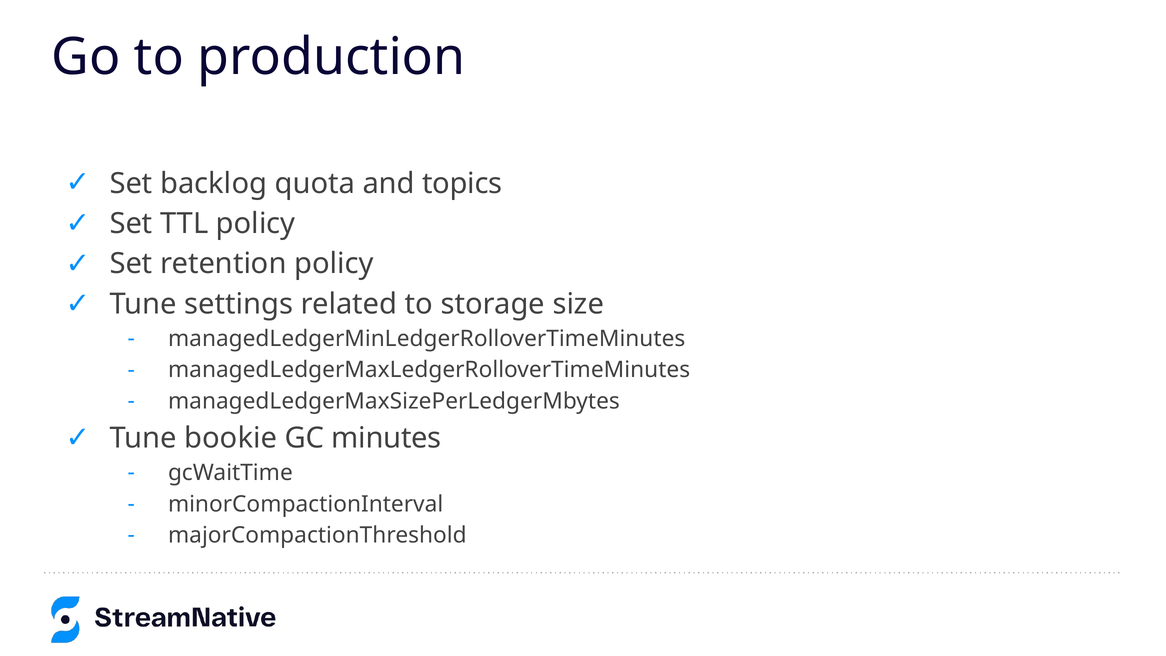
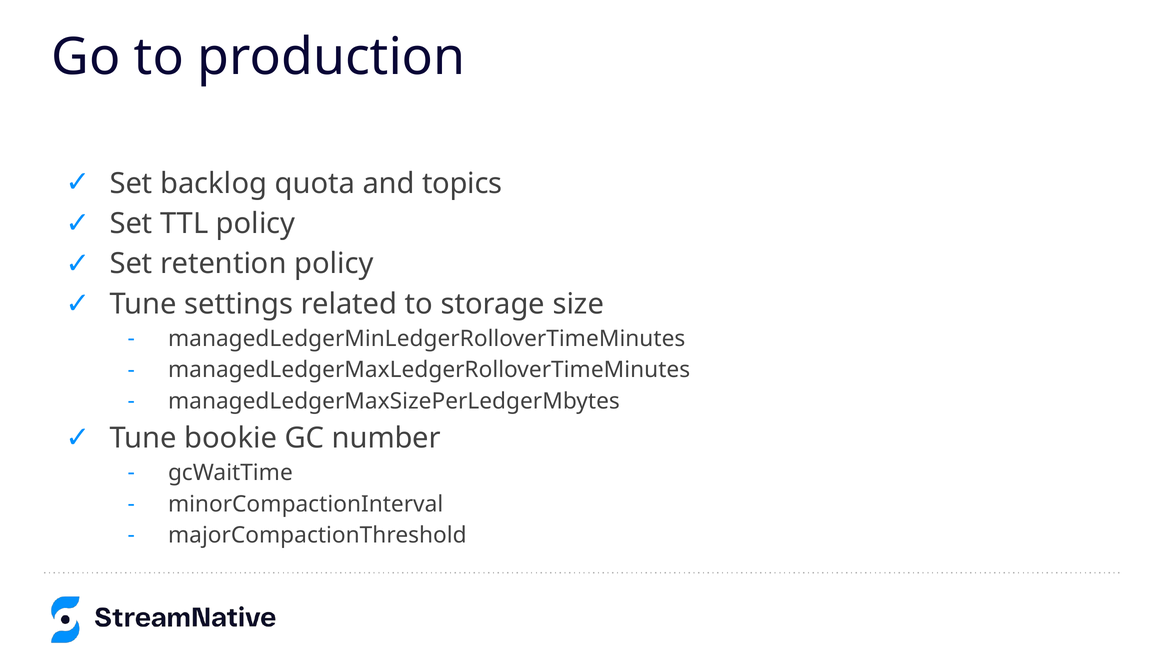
minutes: minutes -> number (386, 438)
